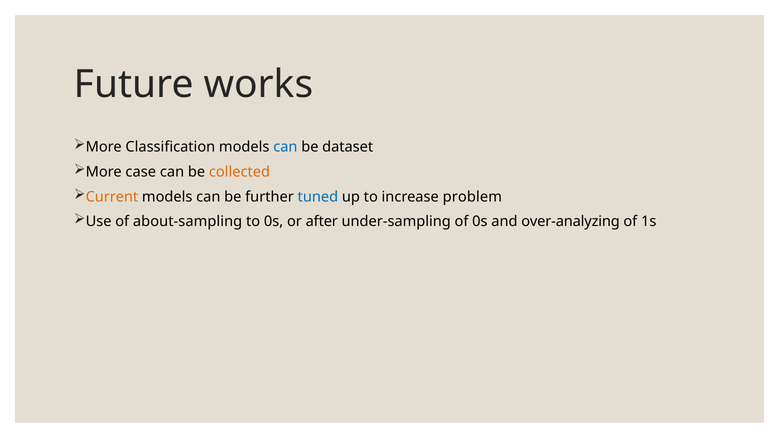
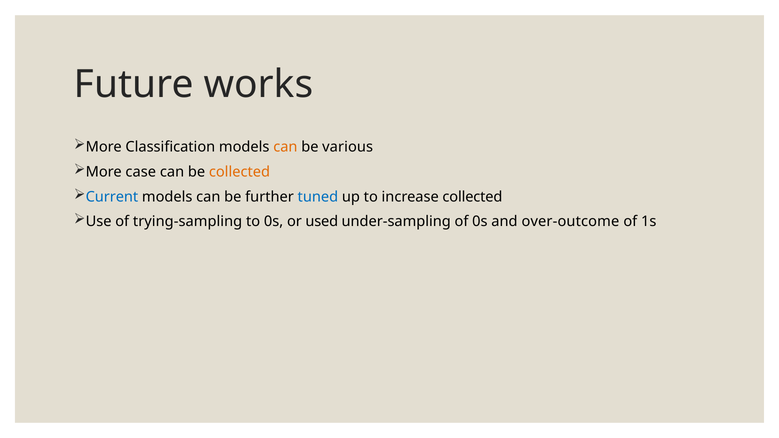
can colour: blue -> orange (285, 147)
dataset: dataset -> various (348, 147)
Current colour: orange -> blue (112, 197)
increase problem: problem -> collected (472, 197)
about-sampling: about-sampling -> trying-sampling (188, 222)
after: after -> used (322, 222)
over-analyzing: over-analyzing -> over-outcome (570, 222)
